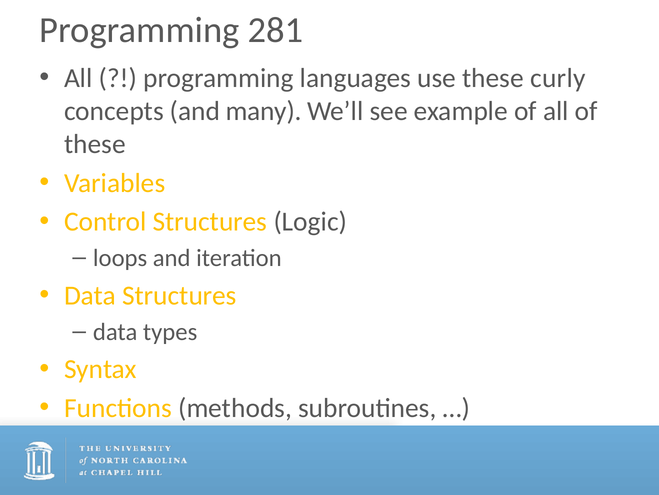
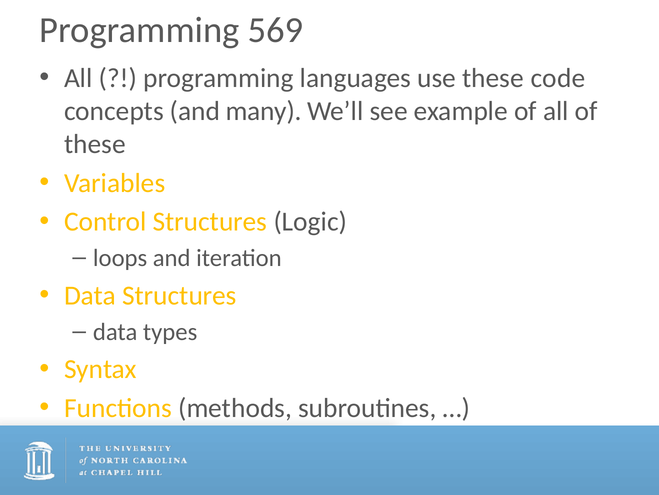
281: 281 -> 569 (276, 30)
curly: curly -> code (558, 78)
